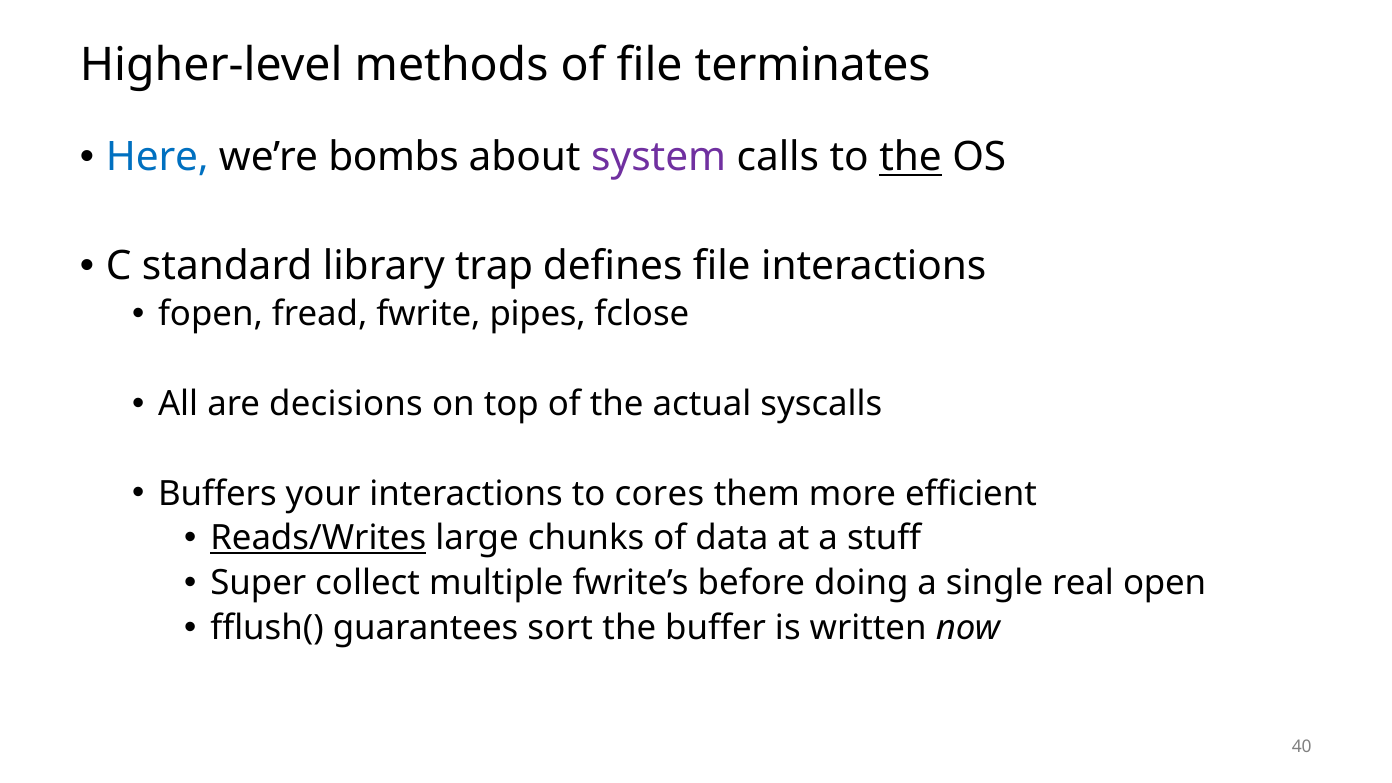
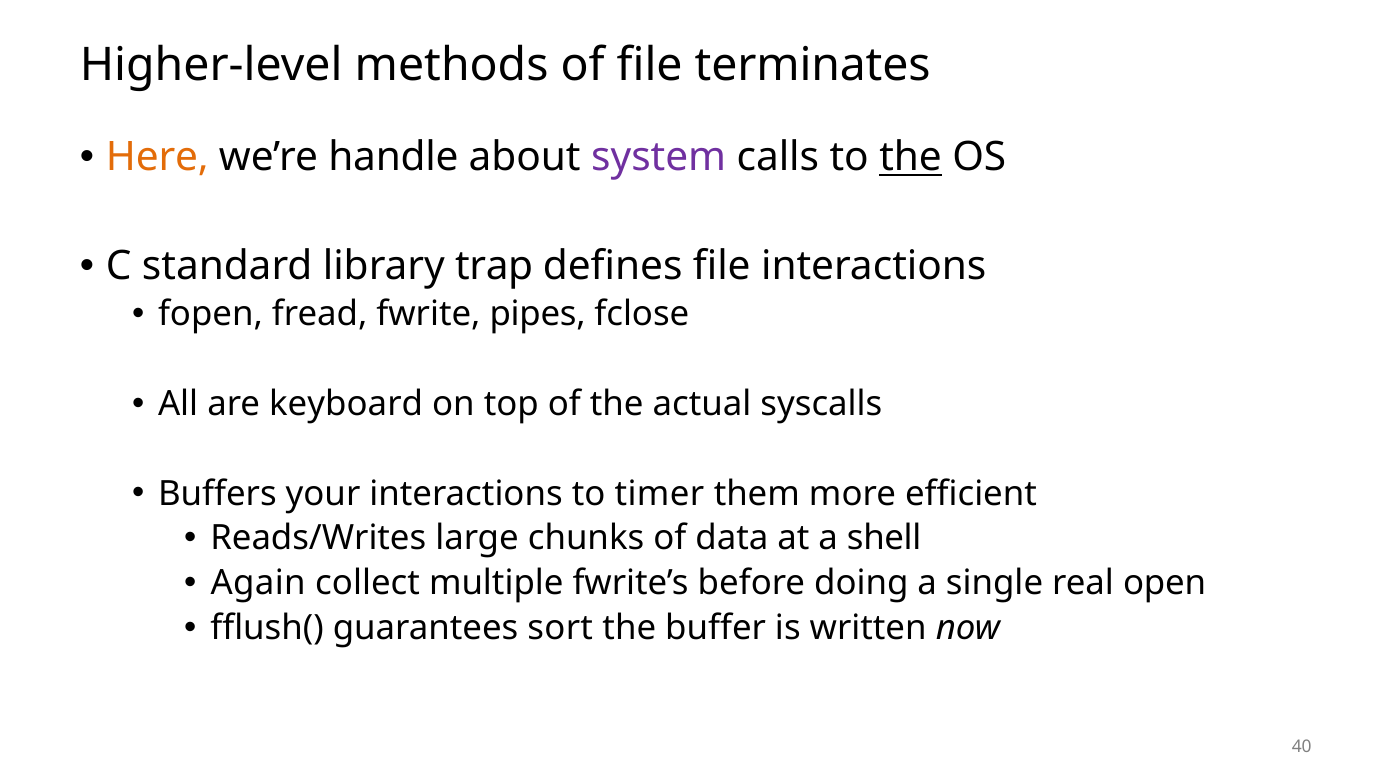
Here colour: blue -> orange (157, 157)
bombs: bombs -> handle (393, 157)
decisions: decisions -> keyboard (346, 404)
cores: cores -> timer (659, 494)
Reads/Writes underline: present -> none (318, 538)
stuff: stuff -> shell (884, 538)
Super: Super -> Again (258, 583)
